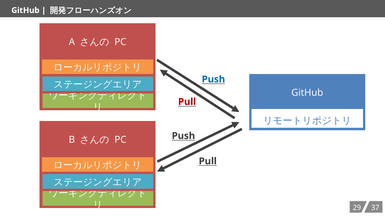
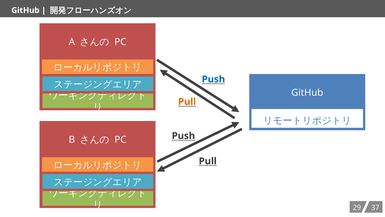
Pull colour: red -> orange (187, 102)
